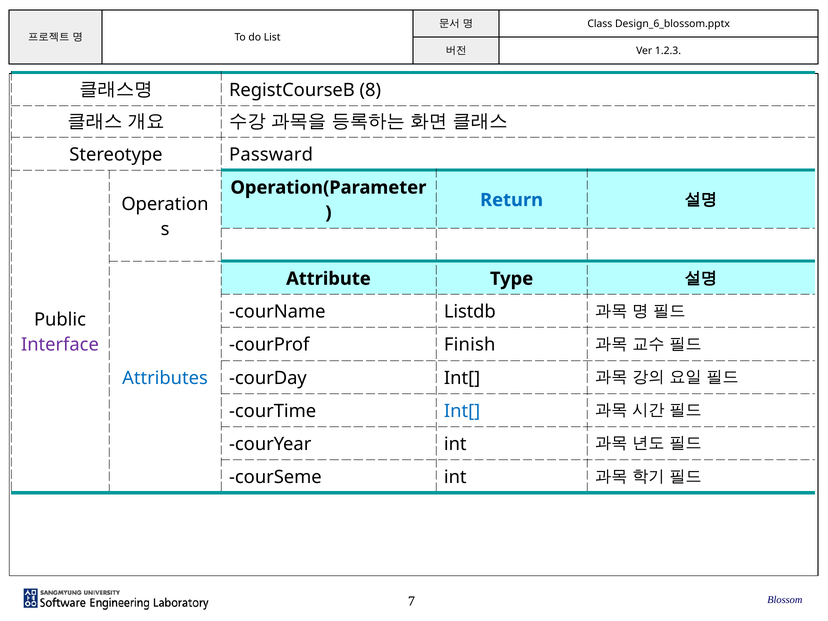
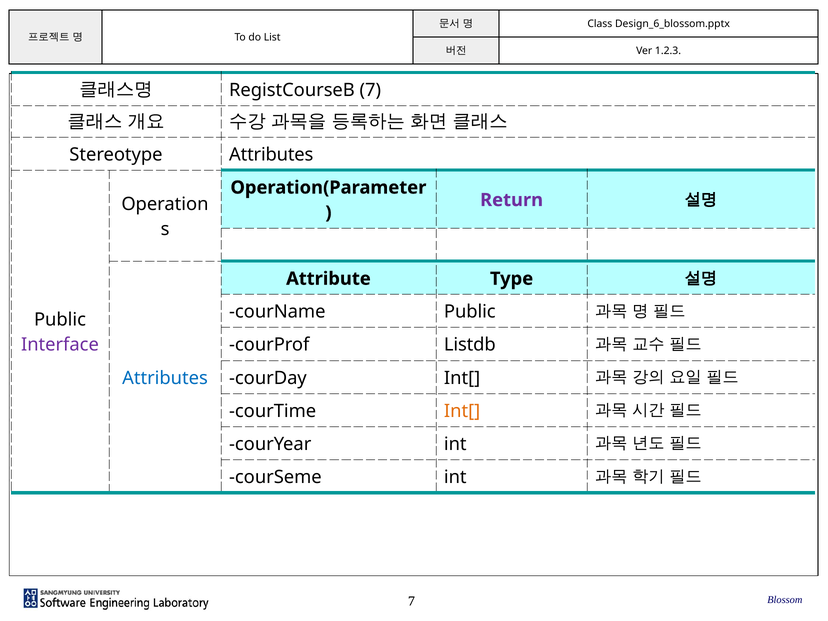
8: 8 -> 7 (370, 90)
Stereotype Passward: Passward -> Attributes (271, 154)
Return colour: blue -> purple (512, 200)
courName Listdb: Listdb -> Public (470, 312)
Finish: Finish -> Listdb (470, 345)
Int[ colour: blue -> orange (462, 411)
